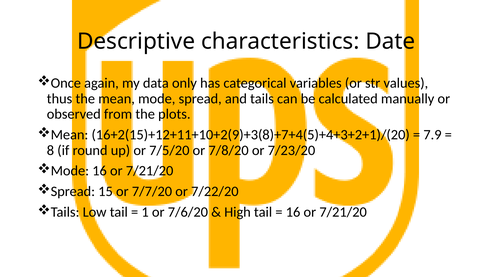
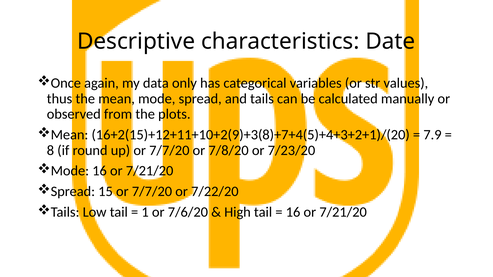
up or 7/5/20: 7/5/20 -> 7/7/20 (169, 150)
